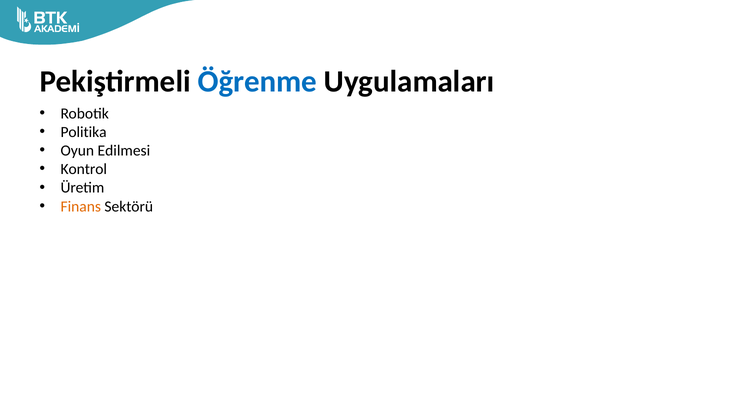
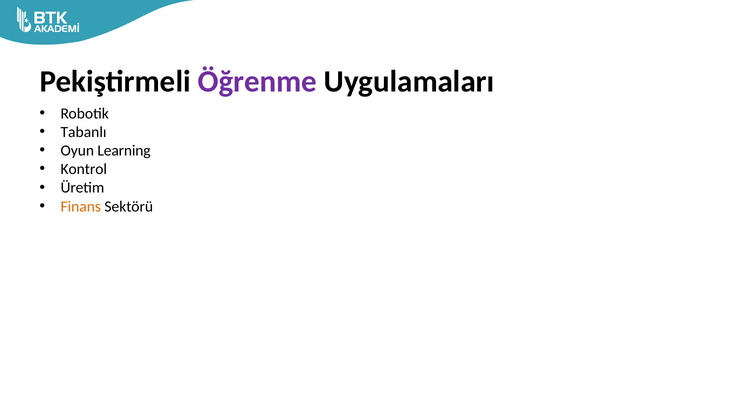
Öğrenme colour: blue -> purple (257, 82)
Politika: Politika -> Tabanlı (84, 132)
Edilmesi: Edilmesi -> Learning (124, 151)
